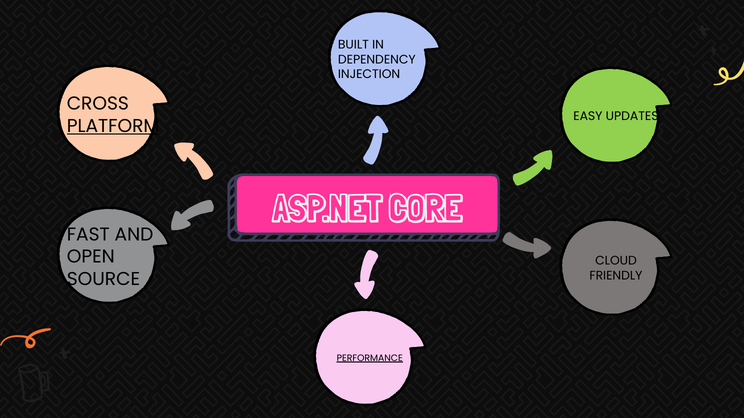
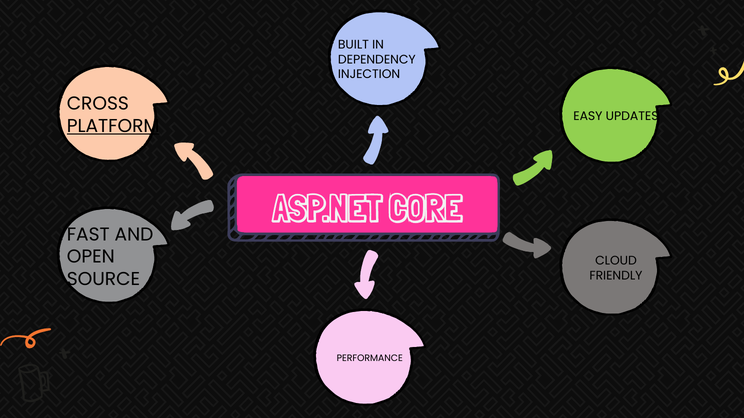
PERFORMANCE underline: present -> none (370, 358)
